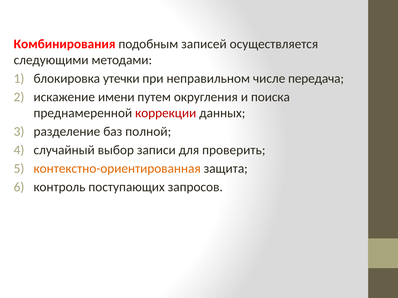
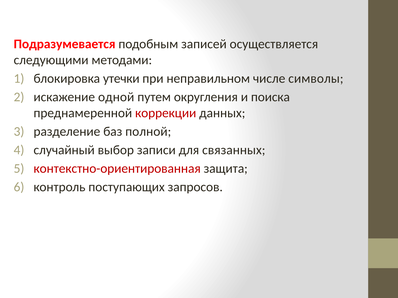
Комбинирования: Комбинирования -> Подразумевается (65, 44)
передача: передача -> символы (316, 79)
имени: имени -> одной (116, 97)
проверить: проверить -> связанных (234, 150)
контекстно-ориентированная colour: orange -> red (117, 169)
